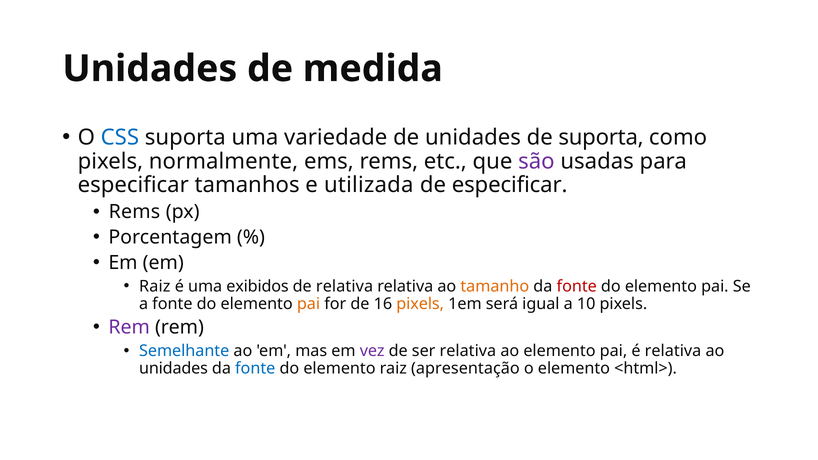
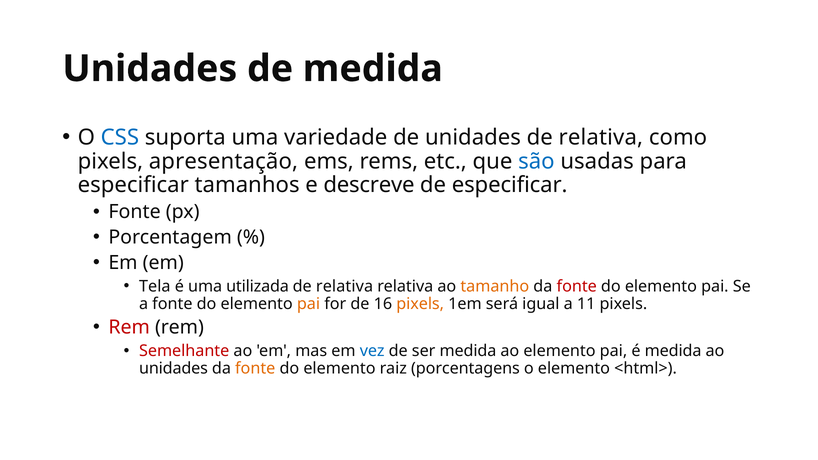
unidades de suporta: suporta -> relativa (601, 137)
normalmente: normalmente -> apresentação (223, 161)
são colour: purple -> blue (536, 161)
utilizada: utilizada -> descreve (369, 185)
Rems: Rems -> Fonte (135, 212)
Raiz: Raiz -> Tela (155, 286)
exibidos: exibidos -> utilizada (258, 286)
10: 10 -> 11 (586, 304)
Rem colour: purple -> red (129, 327)
Semelhante colour: blue -> red (184, 351)
vez colour: purple -> blue (372, 351)
ser relativa: relativa -> medida (468, 351)
é relativa: relativa -> medida (673, 351)
fonte colour: blue -> orange (255, 369)
apresentação: apresentação -> porcentagens (465, 369)
